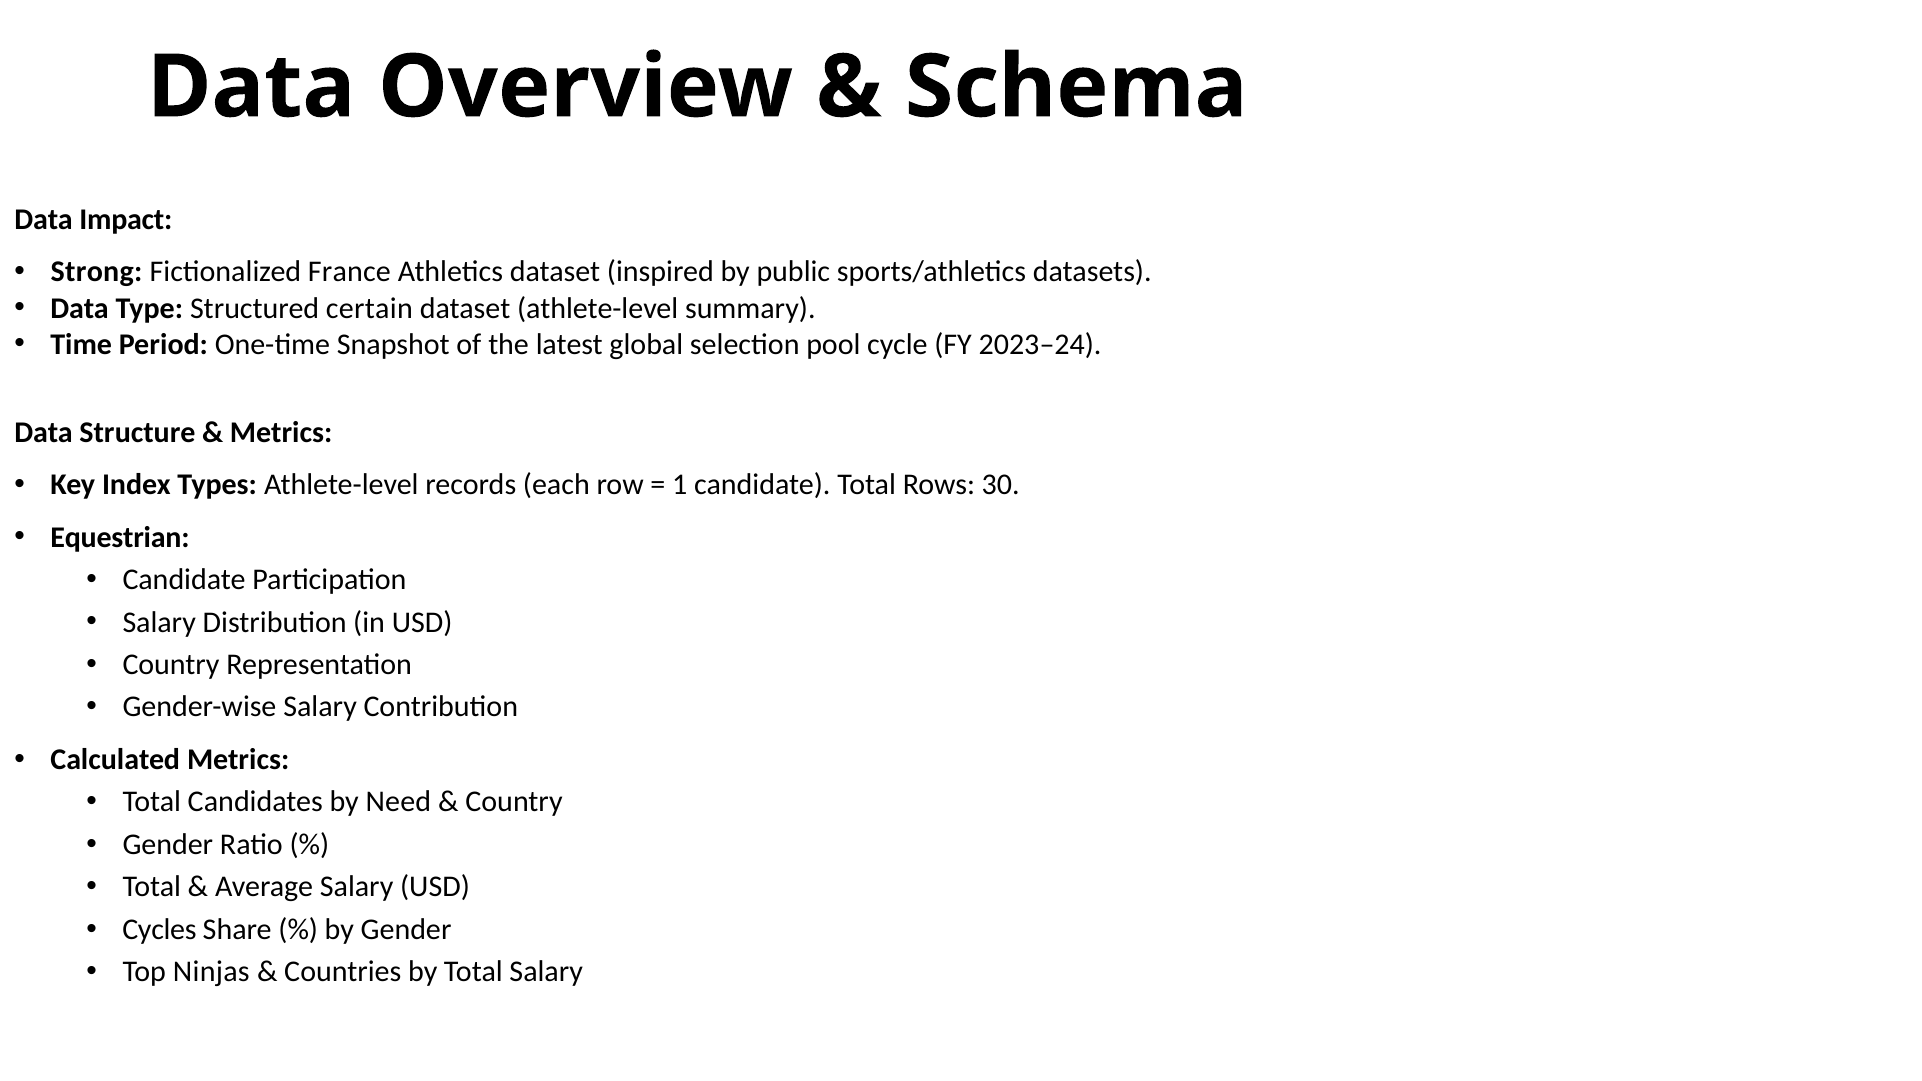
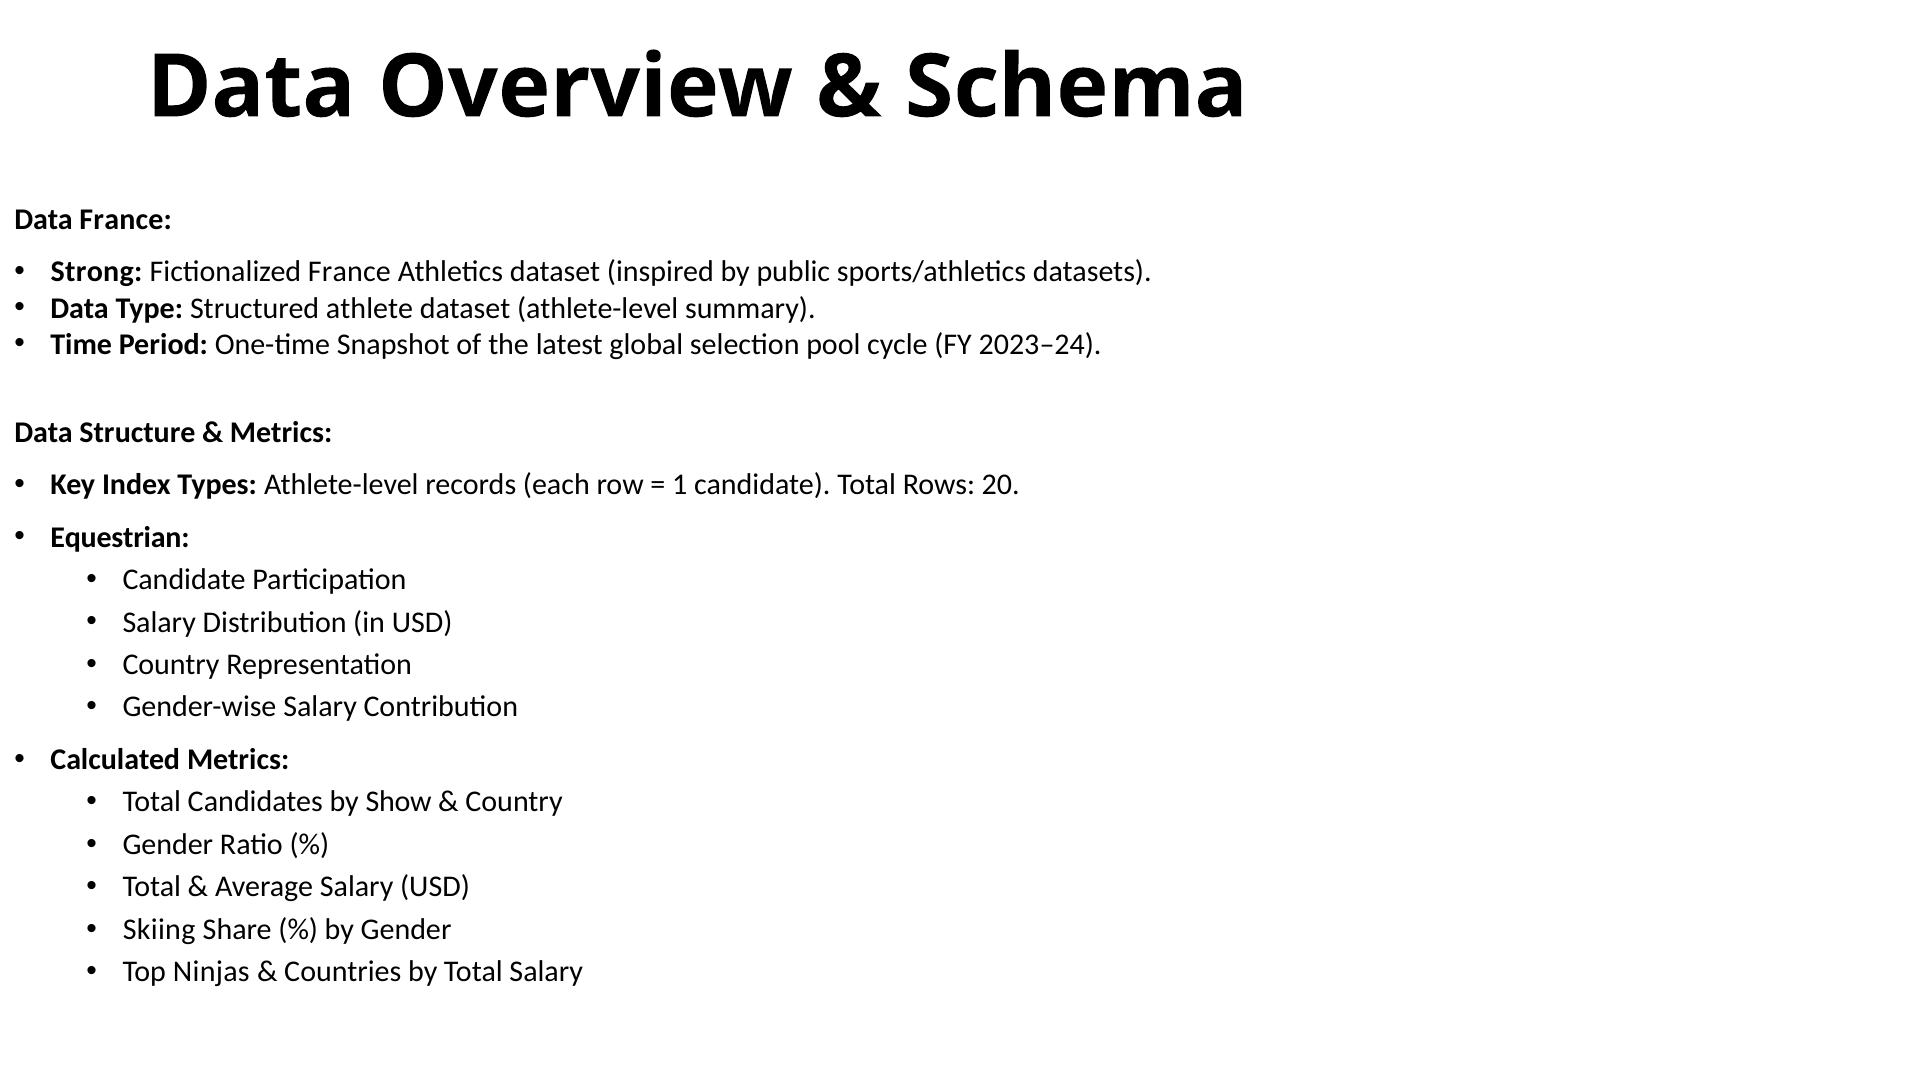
Data Impact: Impact -> France (126, 219)
certain: certain -> athlete (370, 308)
30: 30 -> 20 (1001, 485)
Need: Need -> Show (399, 802)
Cycles: Cycles -> Skiing (159, 929)
